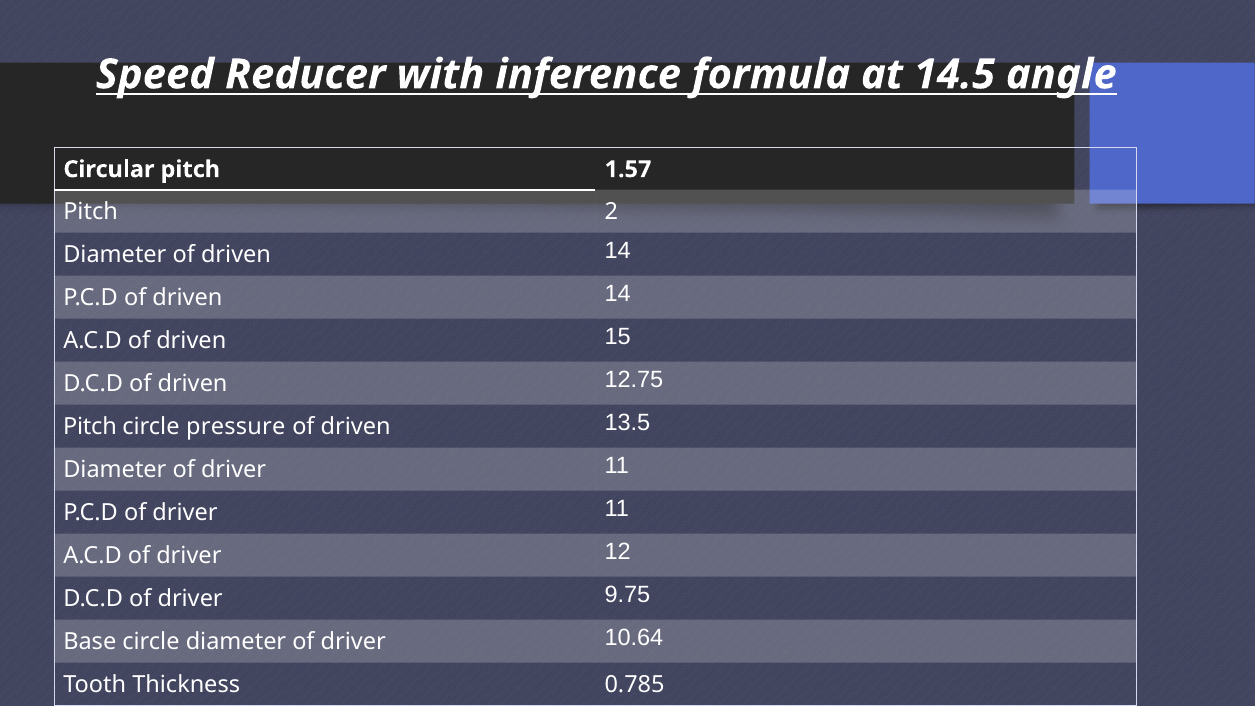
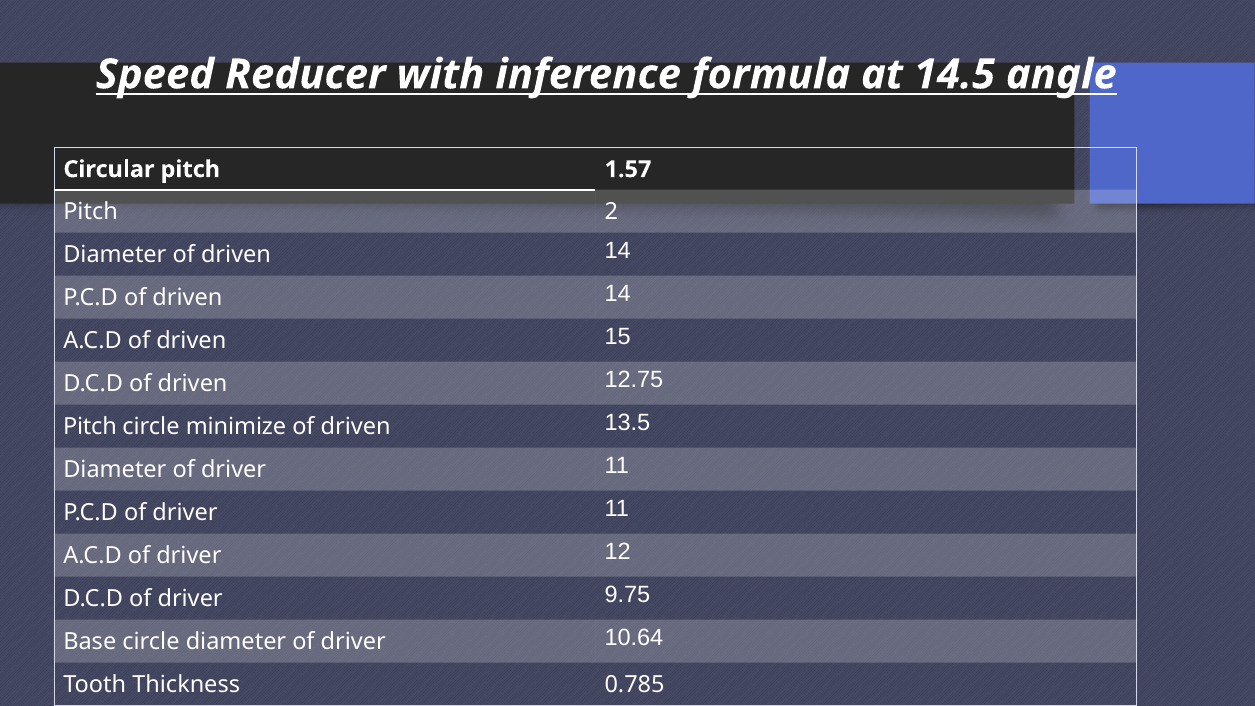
pressure: pressure -> minimize (236, 427)
